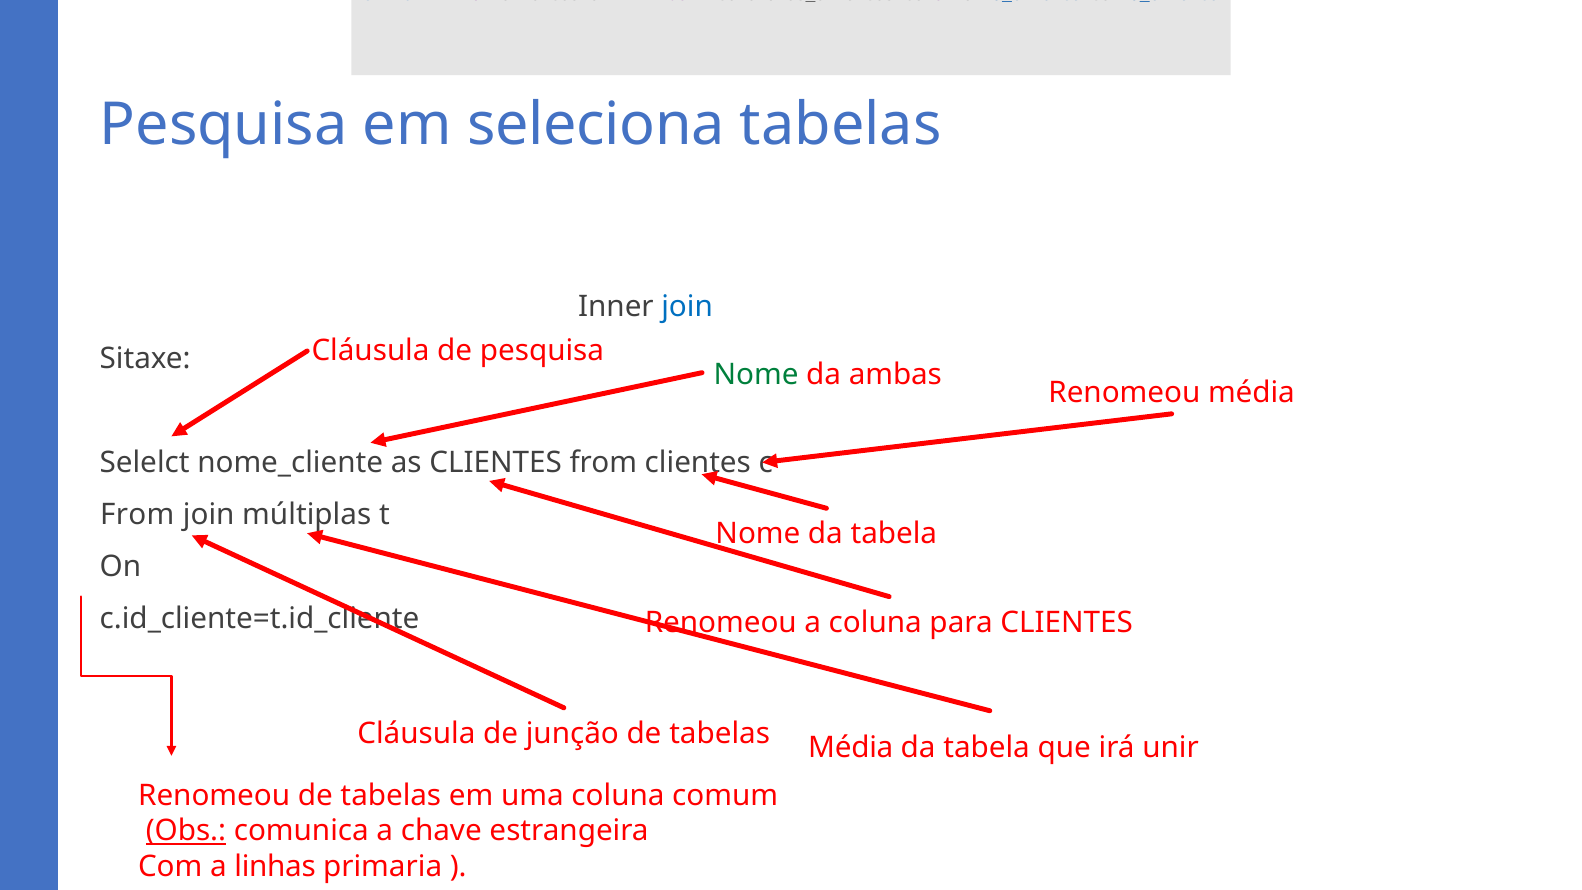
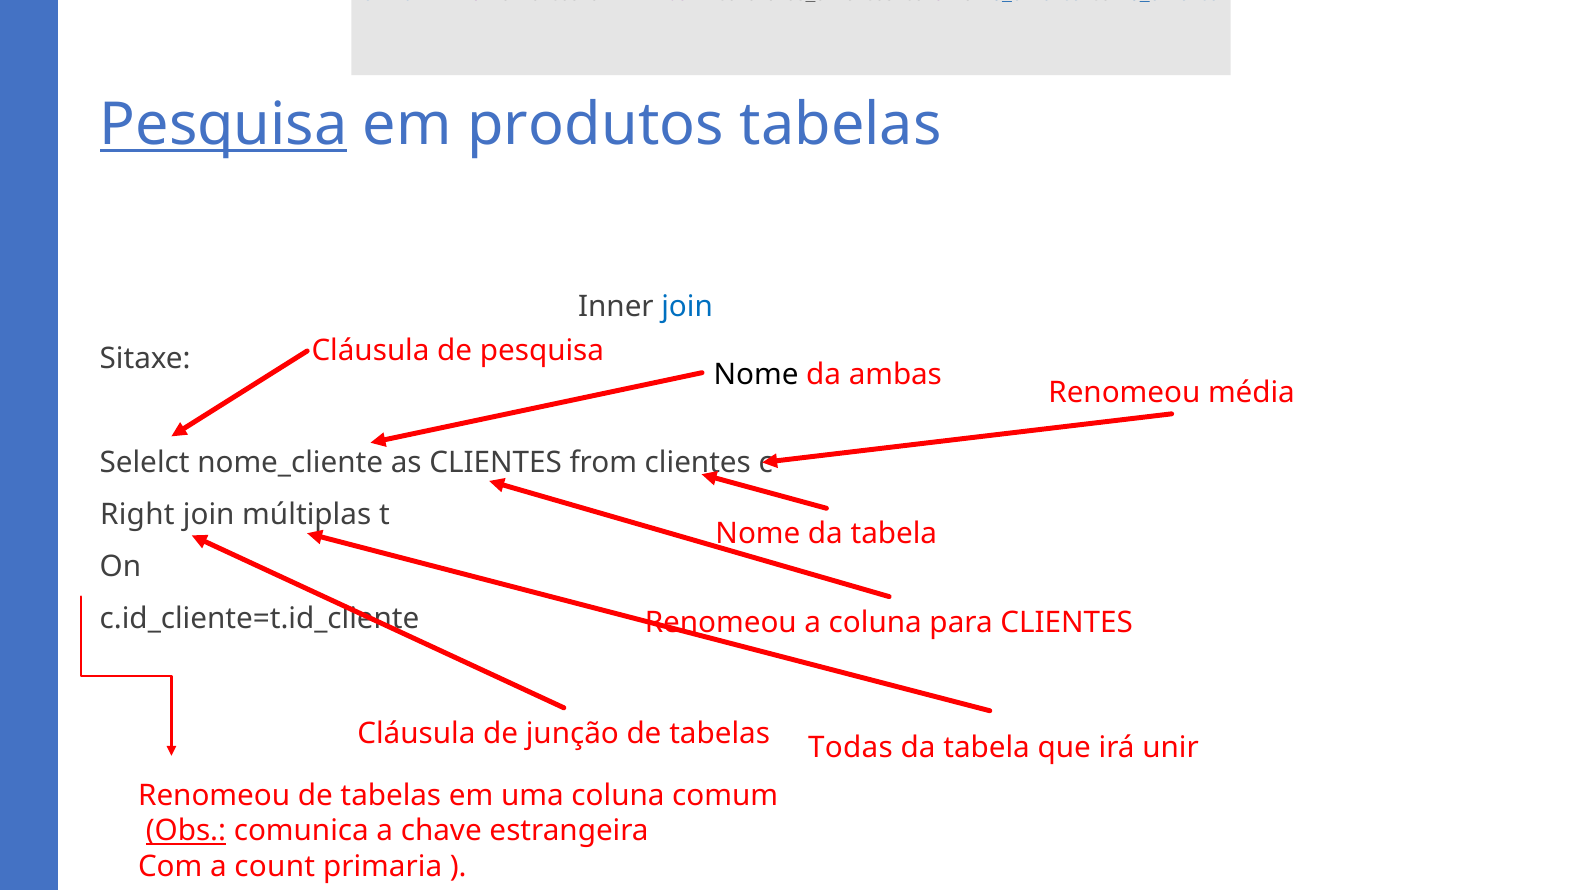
Pesquisa underline: none -> present (224, 125)
seleciona: seleciona -> produtos (596, 125)
Nome colour: green -> black (756, 375)
From: From -> Right (137, 515)
tabelas Média: Média -> Todas (851, 747)
linhas: linhas -> count (275, 867)
